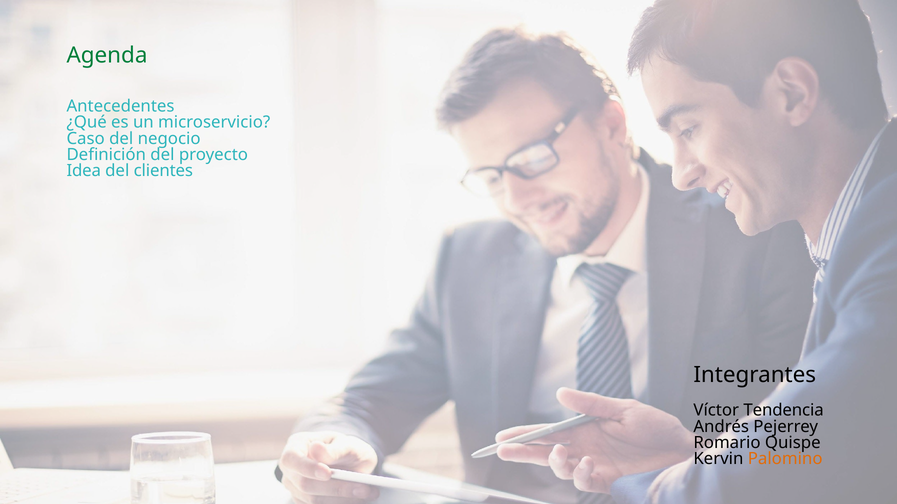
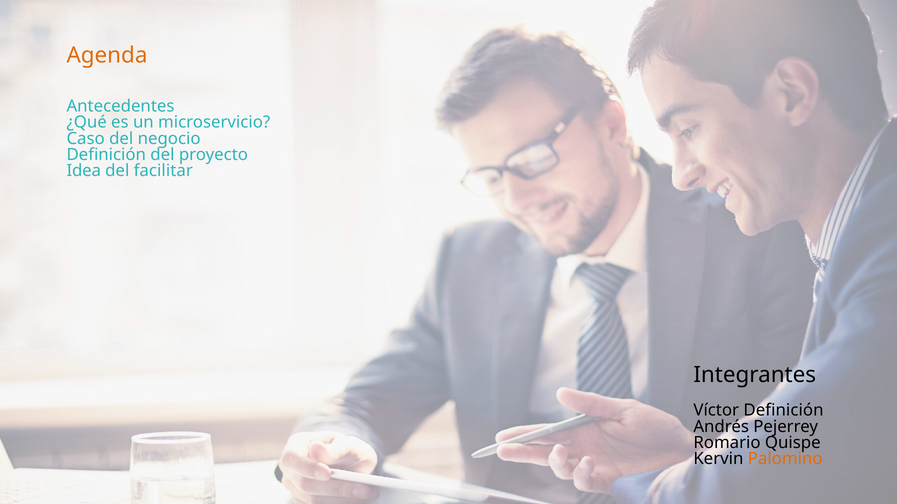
Agenda colour: green -> orange (107, 55)
clientes: clientes -> facilitar (163, 171)
Víctor Tendencia: Tendencia -> Definición (783, 411)
